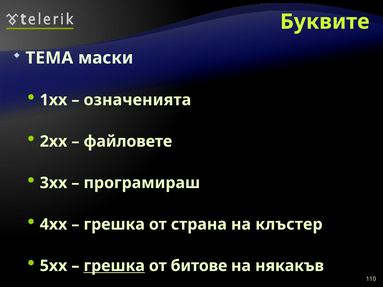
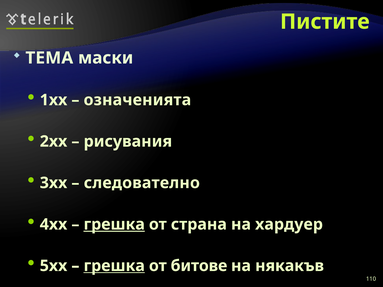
Буквите: Буквите -> Пистите (325, 22)
файловете: файловете -> рисувания (128, 142)
програмираш: програмираш -> следователно (142, 183)
грешка underline: none -> present (114, 225)
клъстер: клъстер -> хардуер (289, 225)
